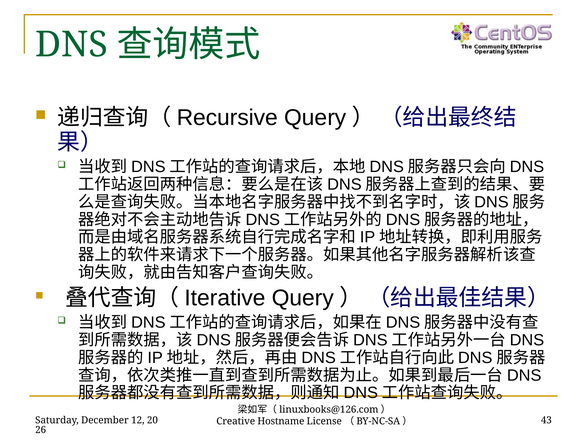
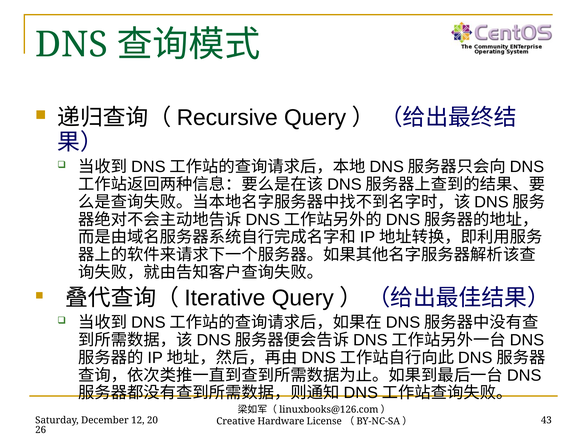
Hostname: Hostname -> Hardware (281, 422)
